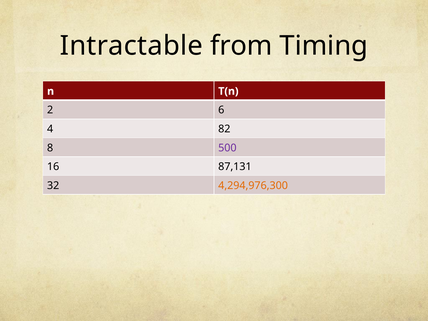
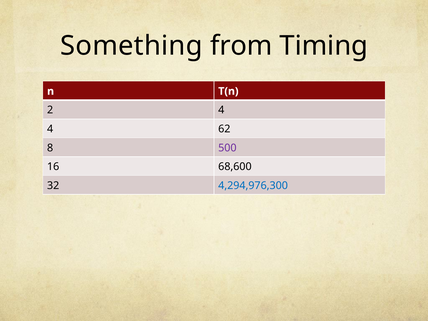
Intractable: Intractable -> Something (131, 46)
2 6: 6 -> 4 (221, 110)
82: 82 -> 62 (224, 129)
87,131: 87,131 -> 68,600 (235, 167)
4,294,976,300 colour: orange -> blue (253, 186)
